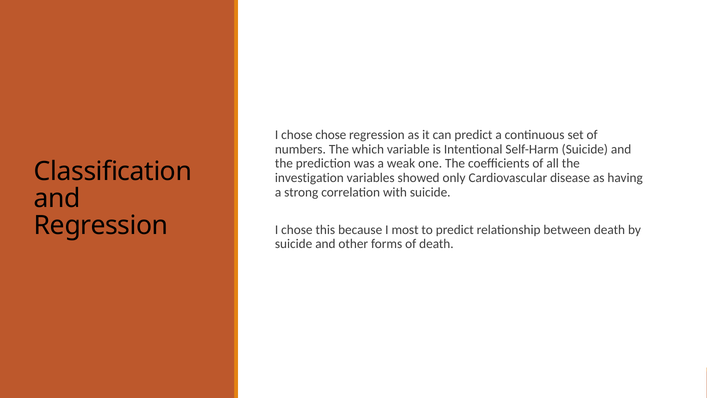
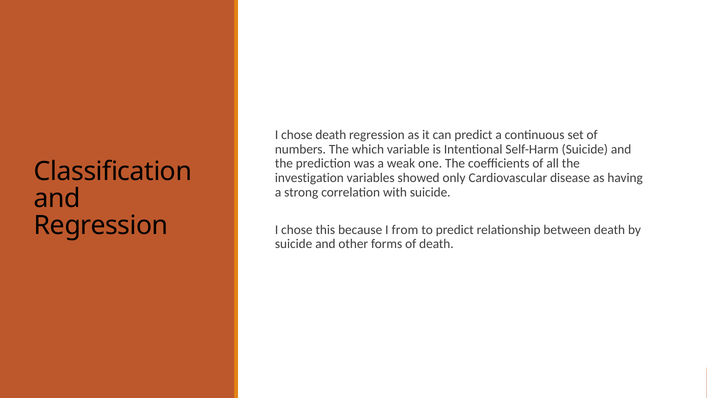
chose chose: chose -> death (331, 135)
most: most -> from (405, 230)
